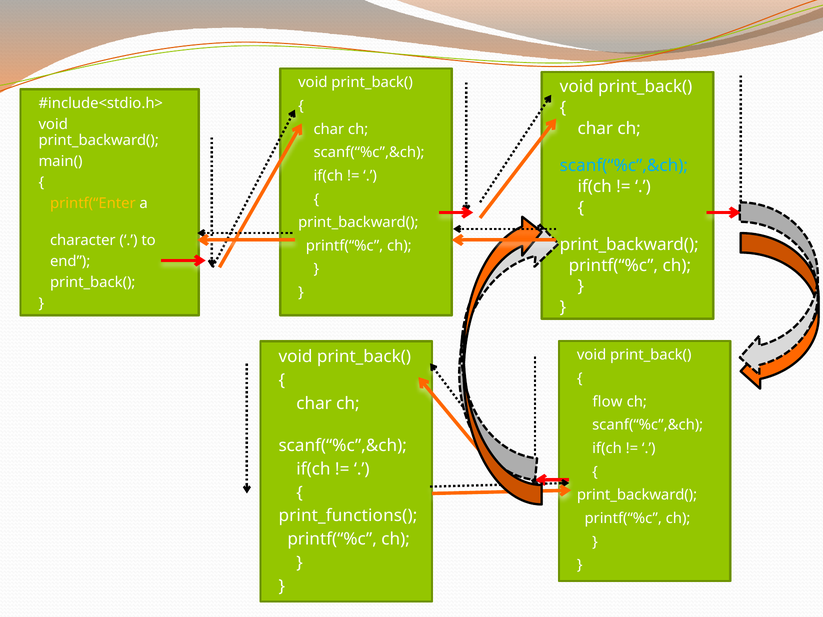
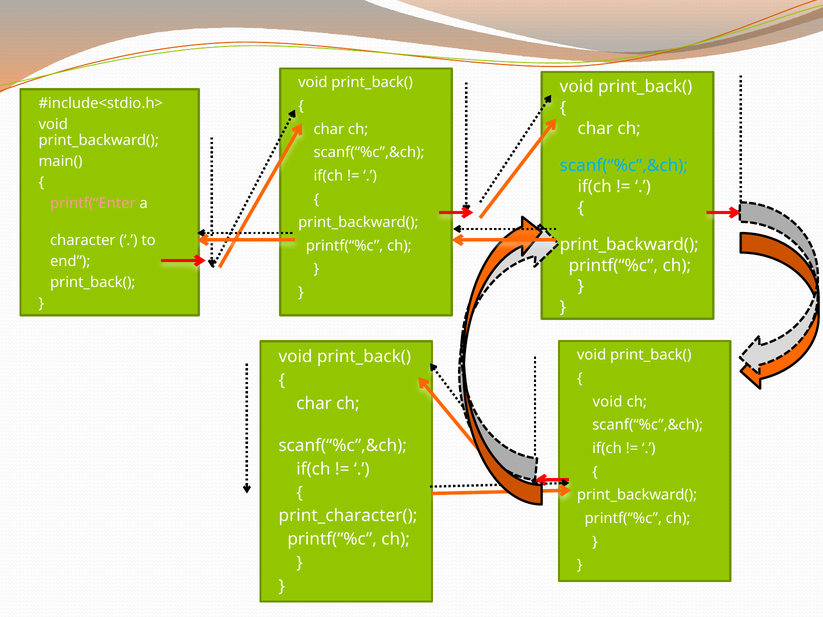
printf(“Enter colour: yellow -> pink (93, 203)
flow: flow -> void (608, 402)
print_functions(: print_functions( -> print_character( (348, 516)
